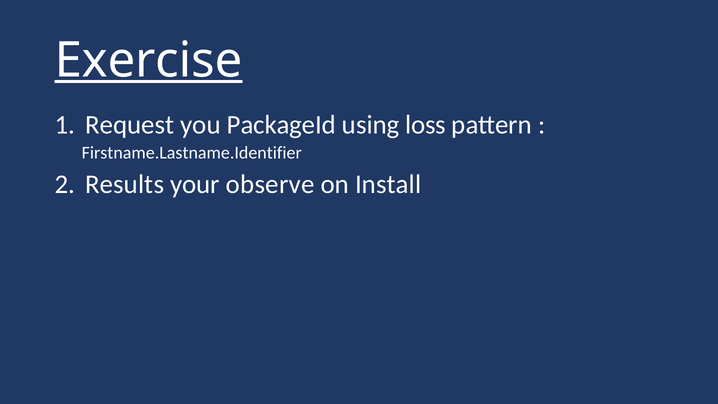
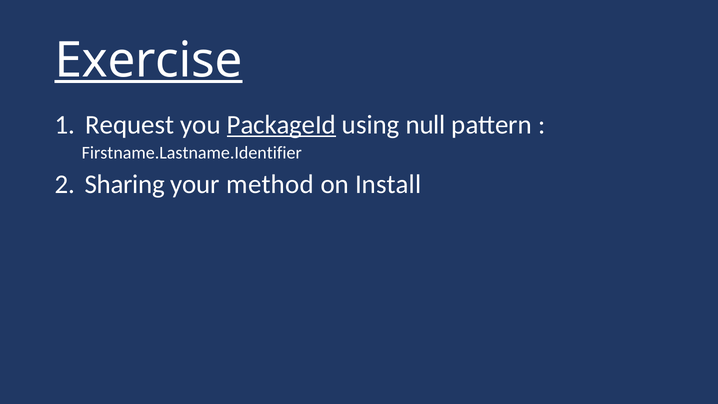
PackageId underline: none -> present (281, 125)
loss: loss -> null (426, 125)
Results: Results -> Sharing (125, 184)
observe: observe -> method (270, 184)
